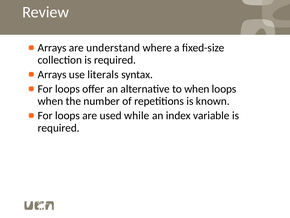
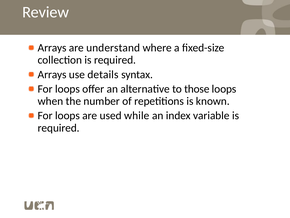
literals: literals -> details (103, 74)
to when: when -> those (197, 89)
